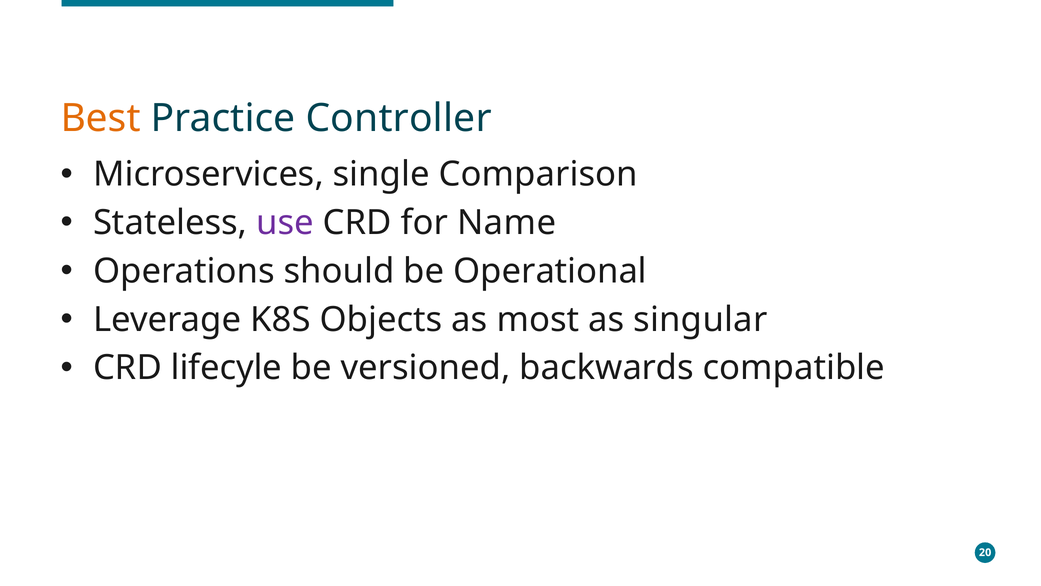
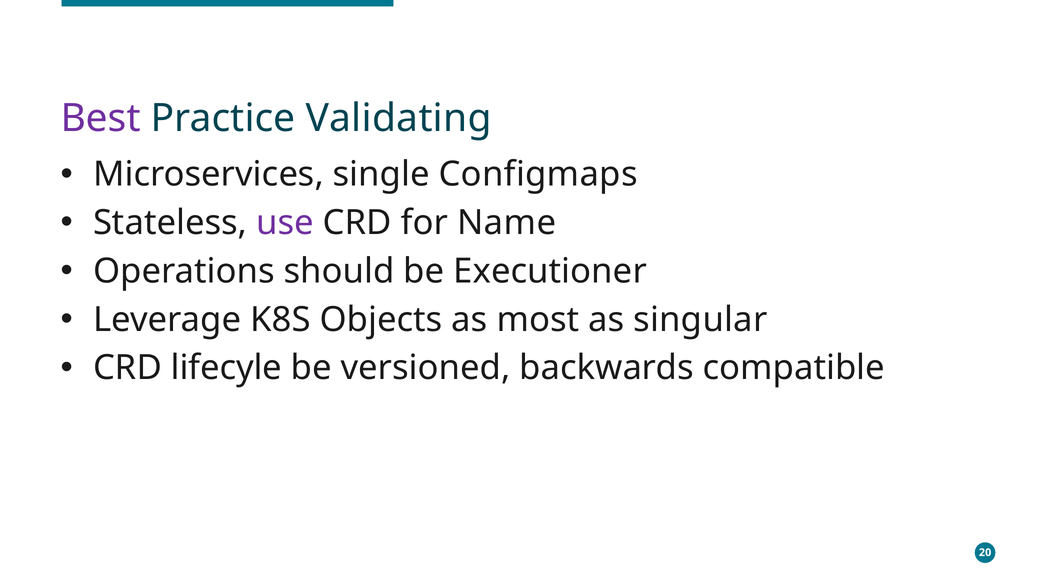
Best colour: orange -> purple (101, 118)
Controller: Controller -> Validating (399, 118)
Comparison: Comparison -> Configmaps (538, 174)
Operational: Operational -> Executioner (550, 271)
